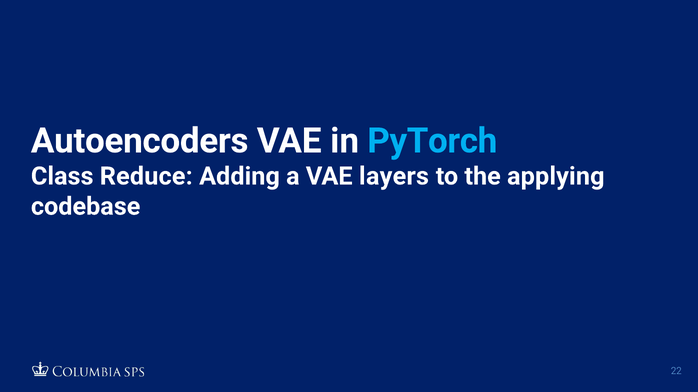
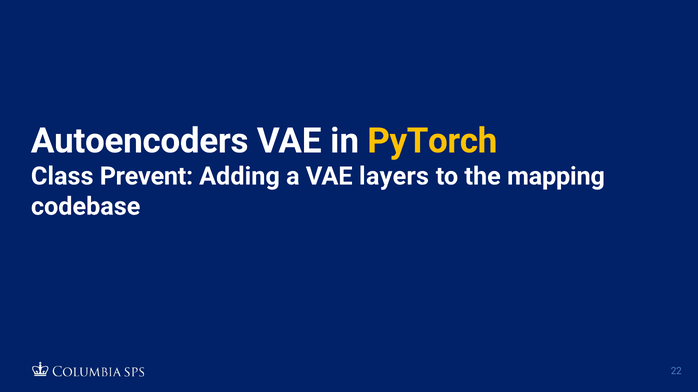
PyTorch colour: light blue -> yellow (432, 141)
Reduce: Reduce -> Prevent (146, 176)
applying: applying -> mapping (556, 176)
